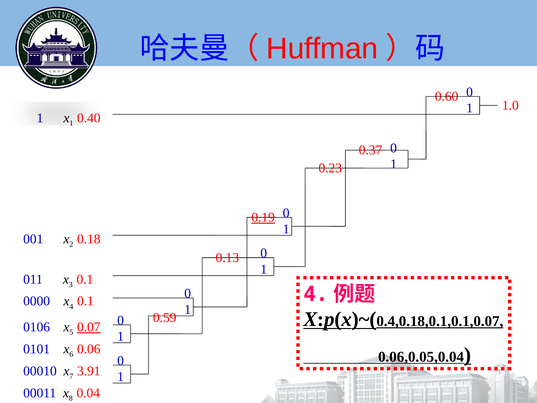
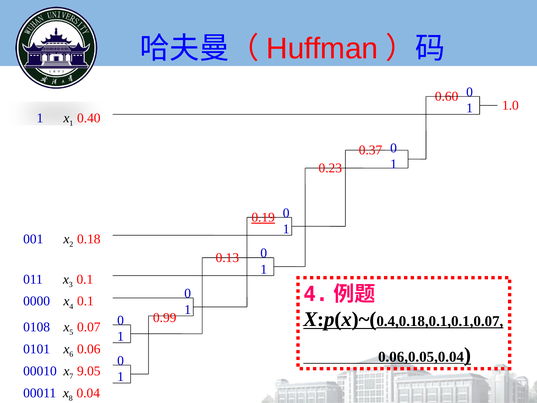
0.59: 0.59 -> 0.99 (165, 317)
0106: 0106 -> 0108 (37, 327)
0.07 underline: present -> none (89, 327)
3.91: 3.91 -> 9.05 (89, 371)
